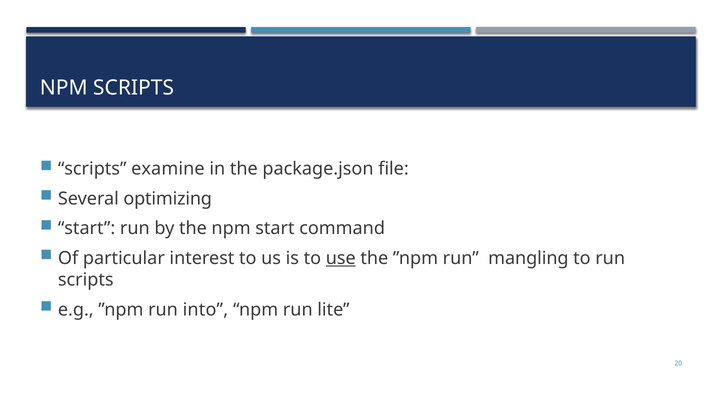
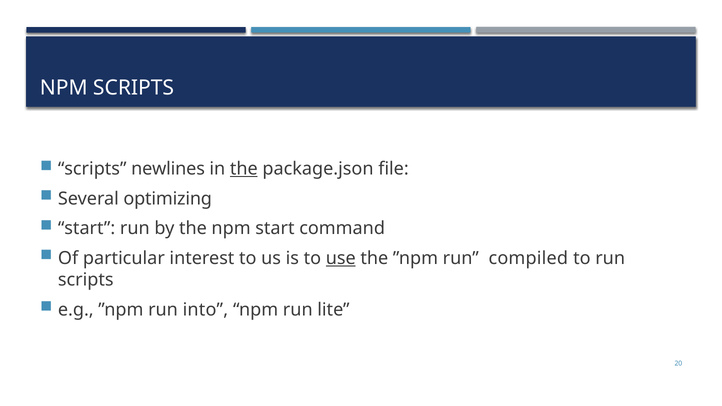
examine: examine -> newlines (168, 169)
the underline: none -> present (244, 169)
mangling: mangling -> compiled (528, 258)
